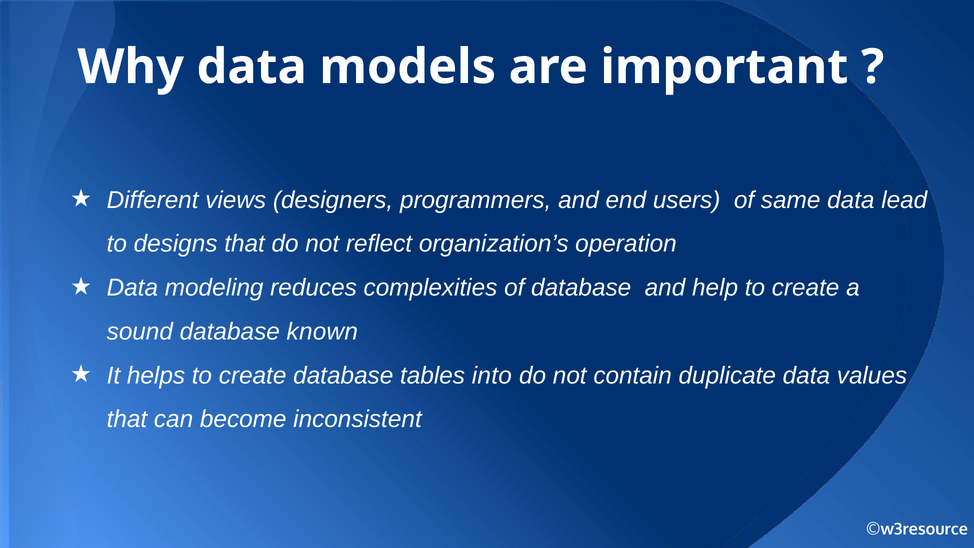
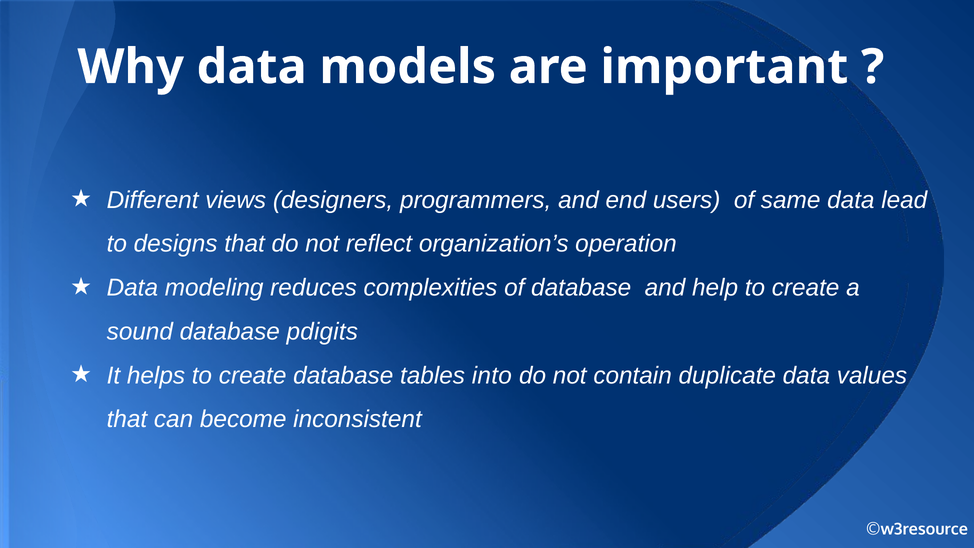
known: known -> pdigits (322, 332)
